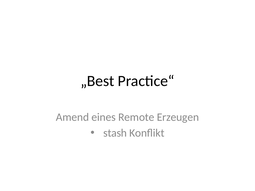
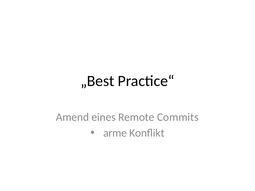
Erzeugen: Erzeugen -> Commits (178, 117)
stash: stash -> arme (115, 133)
